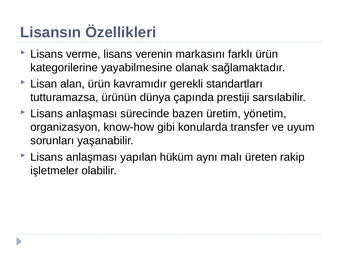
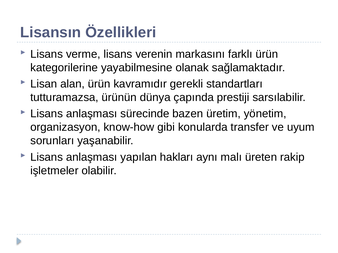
hüküm: hüküm -> hakları (177, 157)
